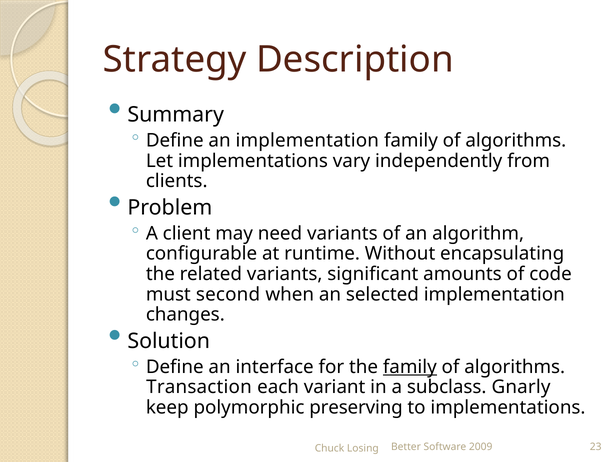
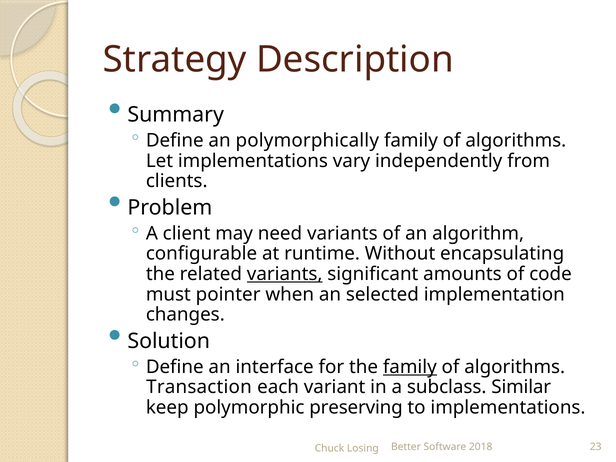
an implementation: implementation -> polymorphically (307, 140)
variants underline: none -> present (285, 274)
second: second -> pointer (228, 294)
Gnarly: Gnarly -> Similar (521, 387)
2009: 2009 -> 2018 (481, 447)
